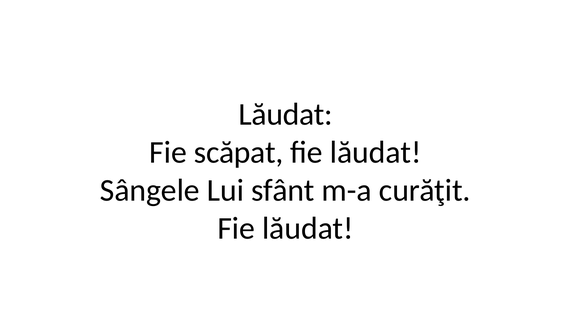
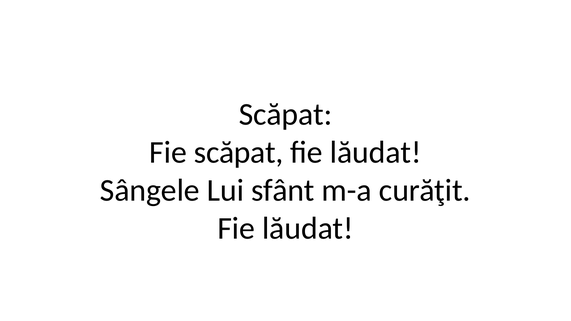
Lăudat: Lăudat -> Scăpat (286, 114)
